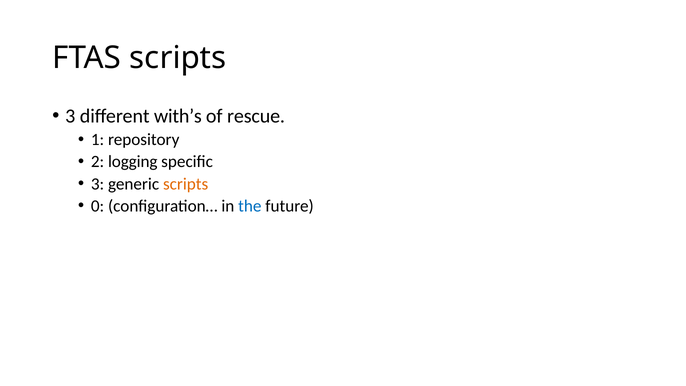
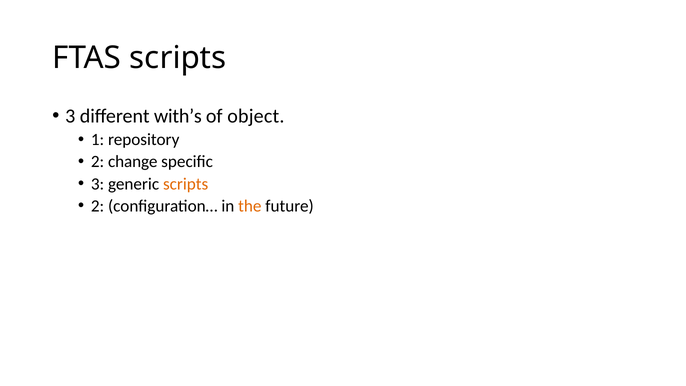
rescue: rescue -> object (256, 116)
logging: logging -> change (133, 162)
0: 0 -> 2 (98, 206)
the colour: blue -> orange (250, 206)
